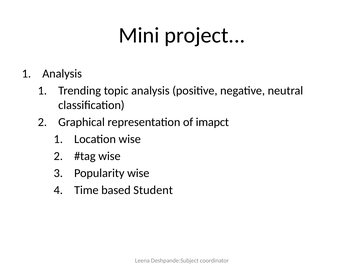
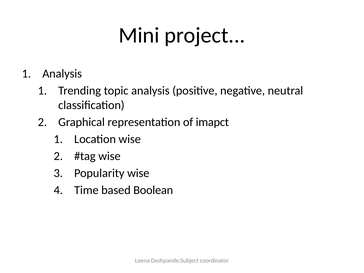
Student: Student -> Boolean (153, 190)
